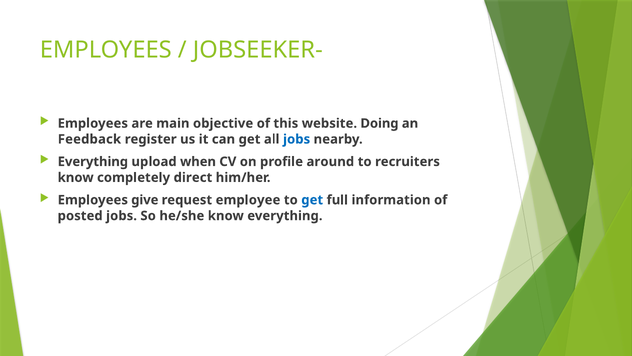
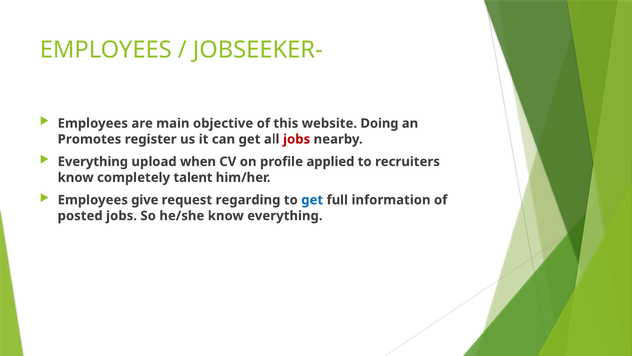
Feedback: Feedback -> Promotes (89, 139)
jobs colour: blue -> red (297, 139)
around: around -> applied (330, 161)
direct: direct -> talent (193, 177)
employee: employee -> regarding (248, 200)
